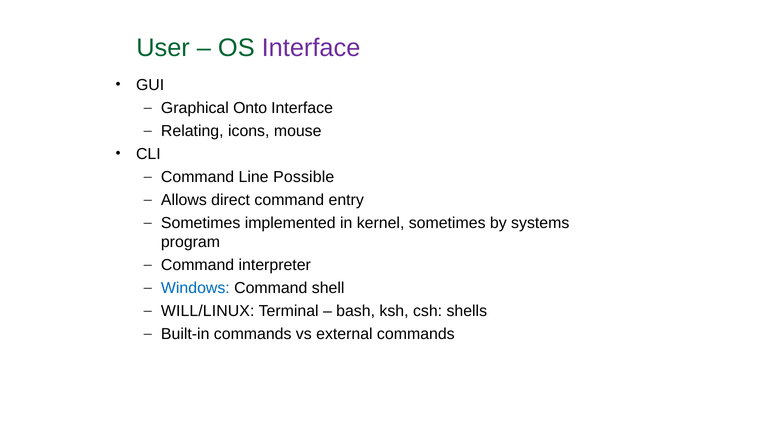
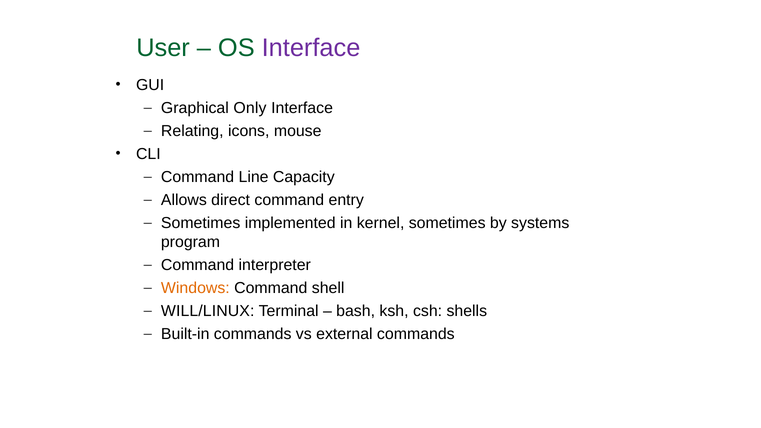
Onto: Onto -> Only (250, 108)
Possible: Possible -> Capacity (304, 177)
Windows colour: blue -> orange (195, 288)
